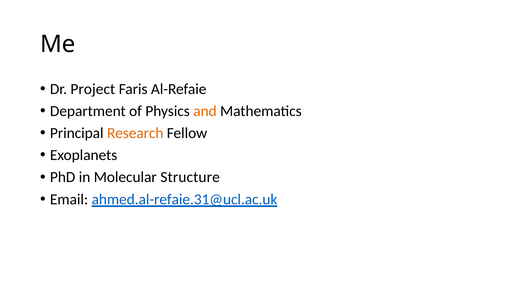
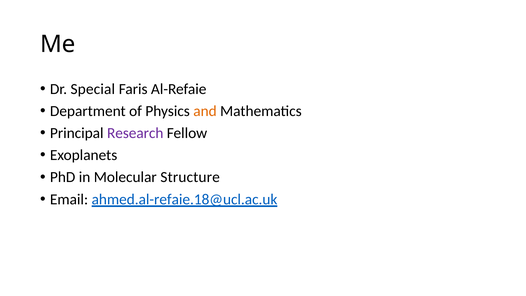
Project: Project -> Special (93, 89)
Research colour: orange -> purple (135, 133)
ahmed.al-refaie.31@ucl.ac.uk: ahmed.al-refaie.31@ucl.ac.uk -> ahmed.al-refaie.18@ucl.ac.uk (184, 199)
